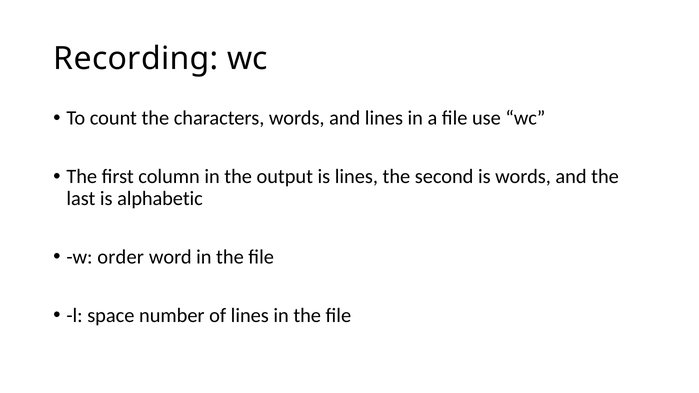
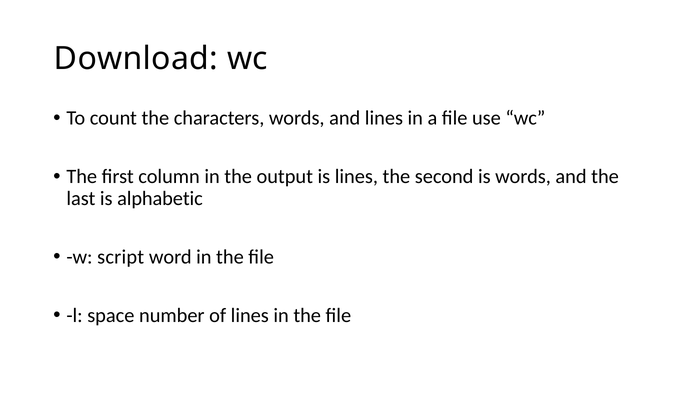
Recording: Recording -> Download (136, 59)
order: order -> script (121, 257)
